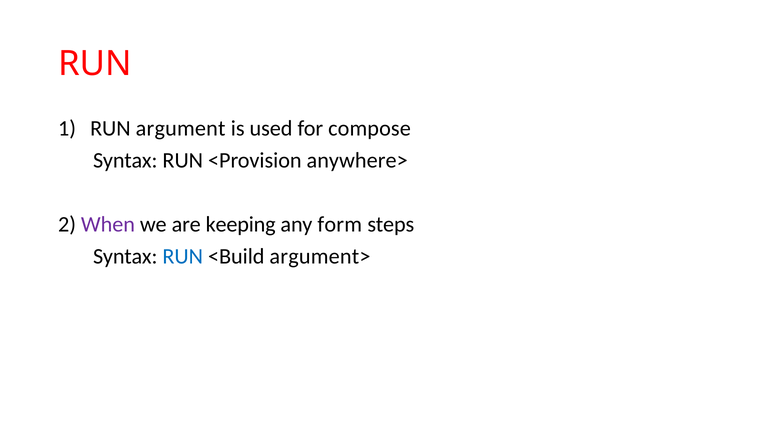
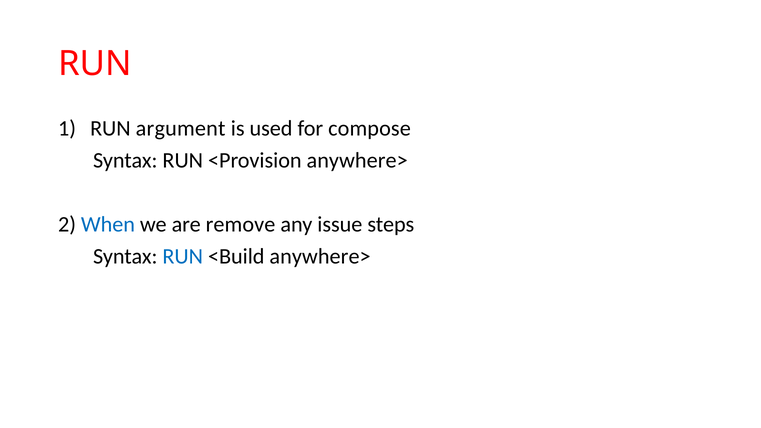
When colour: purple -> blue (108, 224)
keeping: keeping -> remove (241, 224)
form: form -> issue (340, 224)
<Build argument>: argument> -> anywhere> (320, 256)
